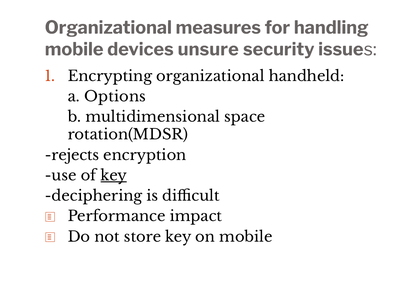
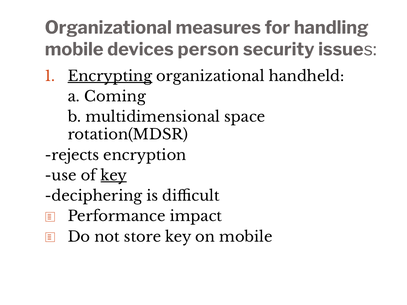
unsure: unsure -> person (208, 49)
Encrypting underline: none -> present (110, 76)
Options: Options -> Coming (115, 97)
